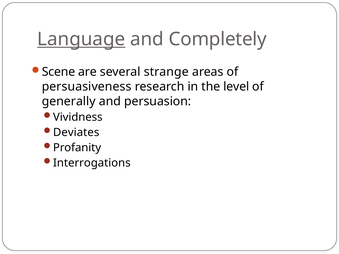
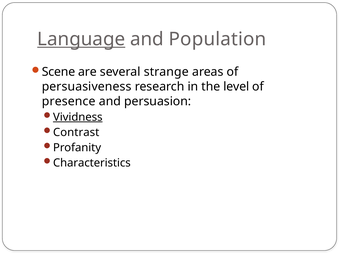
Completely: Completely -> Population (217, 39)
generally: generally -> presence (69, 101)
Vividness underline: none -> present (78, 117)
Deviates: Deviates -> Contrast (76, 132)
Interrogations: Interrogations -> Characteristics (92, 163)
